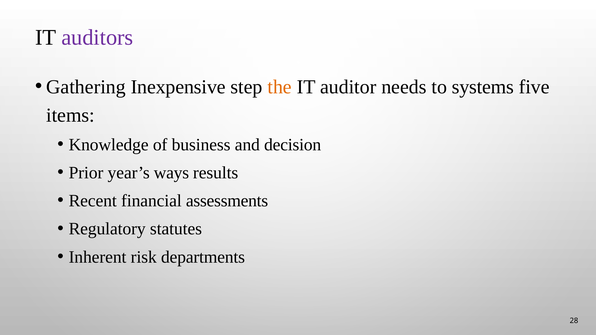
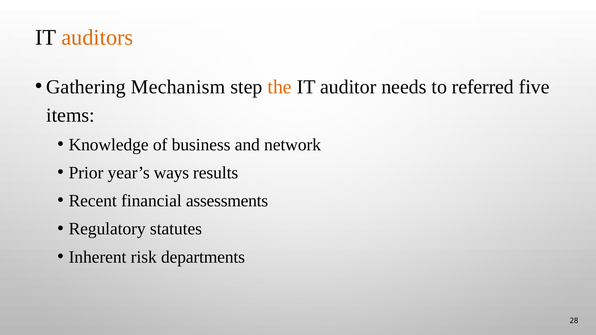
auditors colour: purple -> orange (97, 38)
Inexpensive: Inexpensive -> Mechanism (178, 87)
systems: systems -> referred (483, 87)
decision: decision -> network (293, 145)
